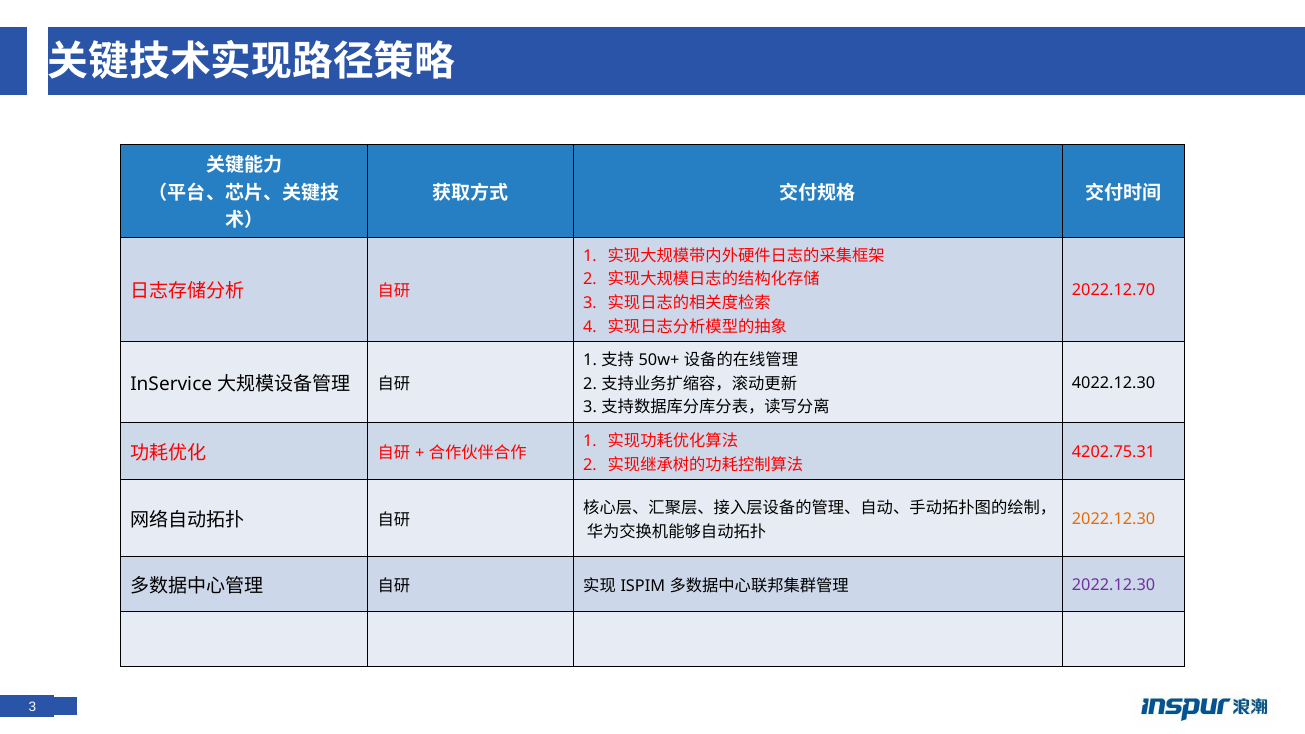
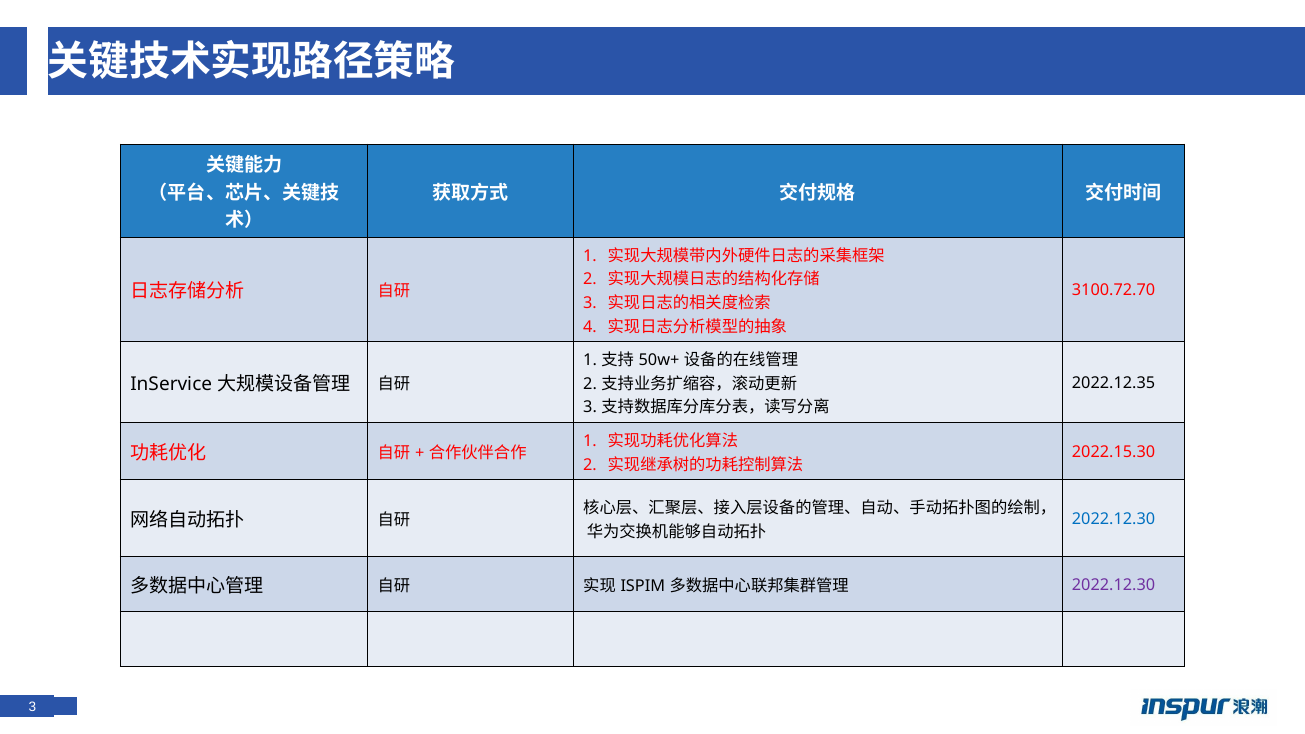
2022.12.70: 2022.12.70 -> 3100.72.70 (1114, 291)
4022.12.30: 4022.12.30 -> 2022.12.35 (1114, 383)
4202.75.31: 4202.75.31 -> 2022.15.30 (1114, 452)
2022.12.30 colour: orange -> blue (1114, 519)
